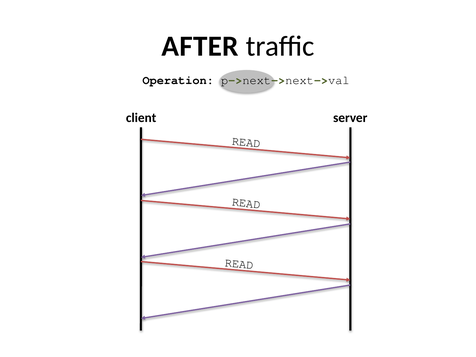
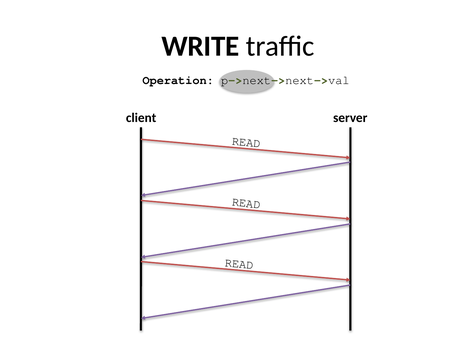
AFTER: AFTER -> WRITE (200, 46)
